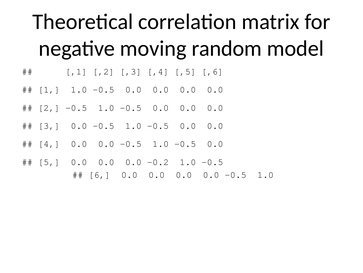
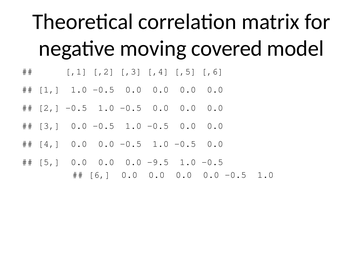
random: random -> covered (227, 48)
-0.2: -0.2 -> -9.5 (158, 162)
